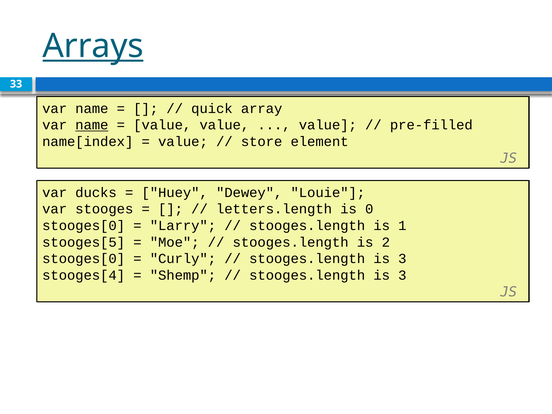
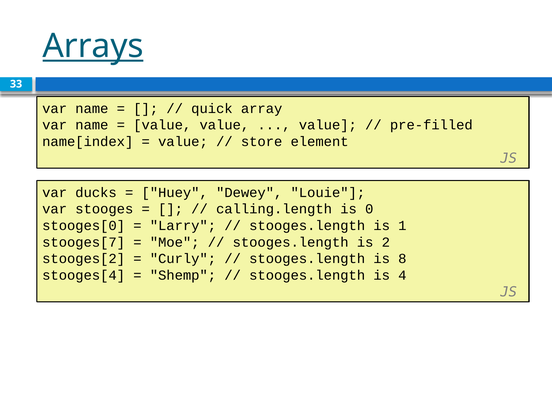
name underline: present -> none (92, 125)
letters.length: letters.length -> calling.length (274, 209)
stooges[5: stooges[5 -> stooges[7 (84, 242)
stooges[0: stooges[0 -> stooges[2 (84, 259)
3: 3 -> 8 (402, 259)
3: 3 -> 4 (402, 275)
